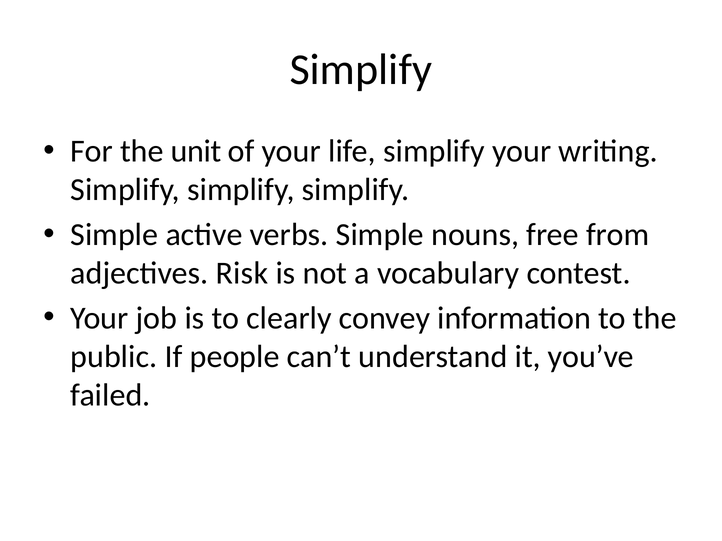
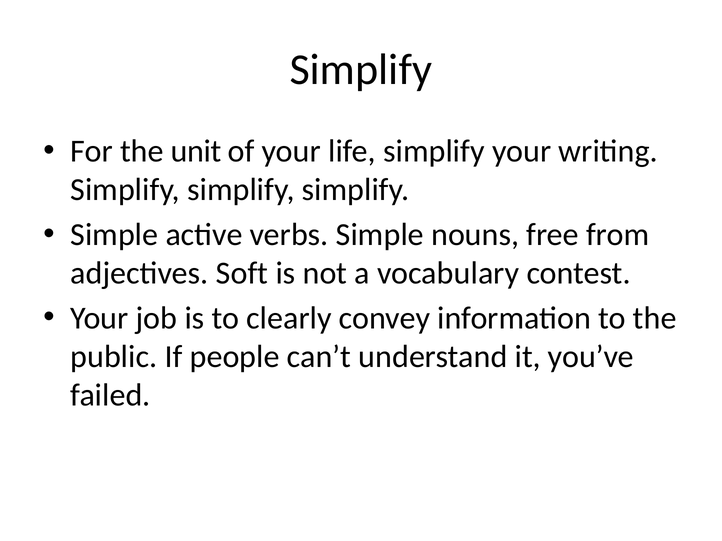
Risk: Risk -> Soft (242, 273)
